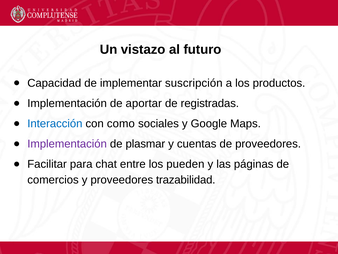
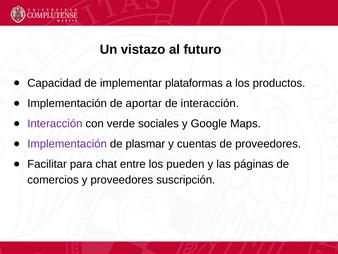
suscripción: suscripción -> plataformas (194, 83)
de registradas: registradas -> interacción (210, 103)
Interacción colour: blue -> purple (55, 123)
como: como -> verde (121, 123)
trazabilidad: trazabilidad -> suscripción (186, 179)
